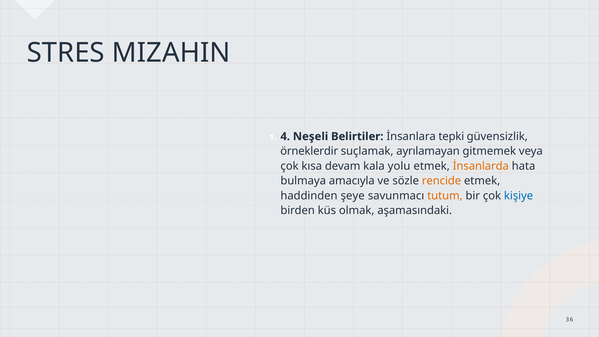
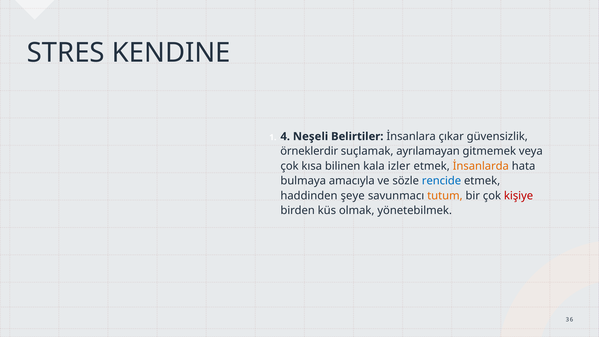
MIZAHIN: MIZAHIN -> KENDINE (171, 53)
tepki: tepki -> çıkar (451, 136)
devam: devam -> bilinen (343, 166)
yolu: yolu -> izler (399, 166)
rencide colour: orange -> blue (442, 181)
kişiye colour: blue -> red (519, 196)
aşamasındaki: aşamasındaki -> yönetebilmek (415, 211)
